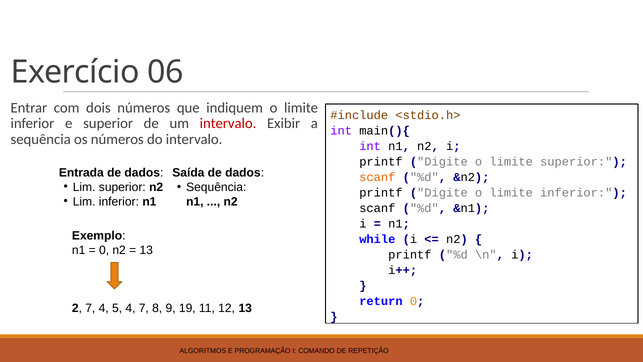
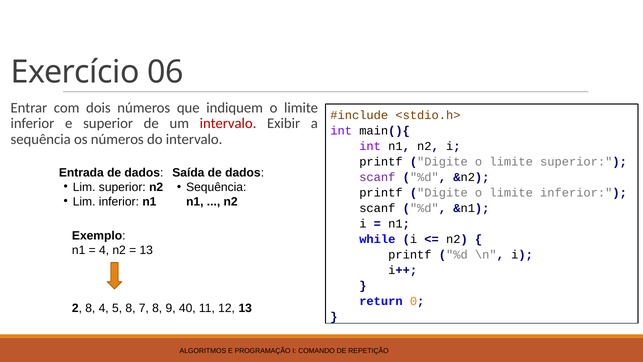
scanf colour: orange -> purple (377, 177)
0: 0 -> 4 (104, 250)
2 7: 7 -> 8 (90, 308)
5 4: 4 -> 8 (130, 308)
19: 19 -> 40 (187, 308)
